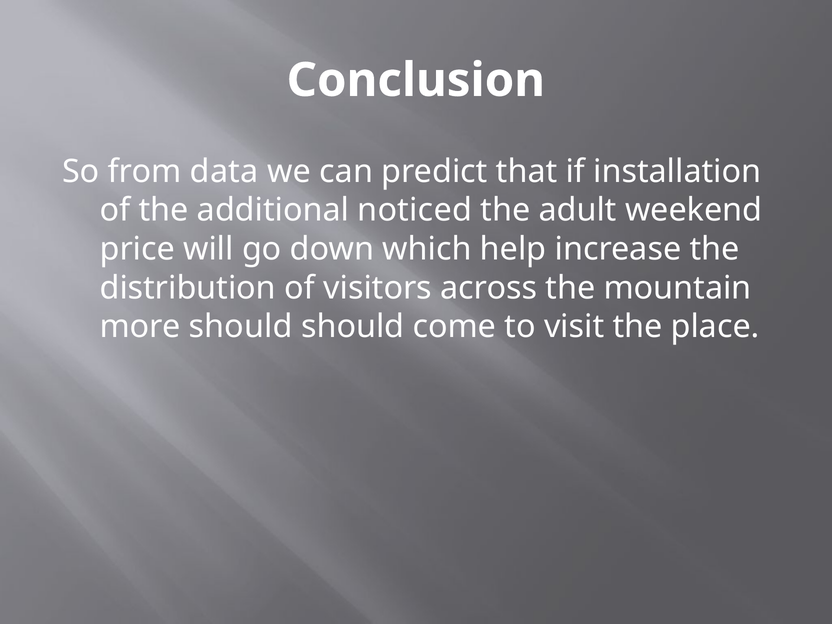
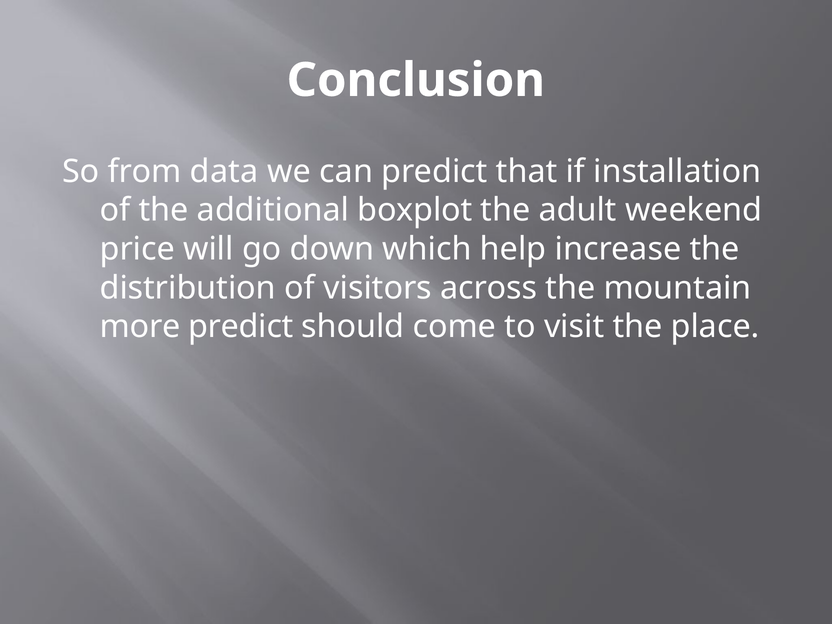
noticed: noticed -> boxplot (415, 210)
more should: should -> predict (241, 327)
